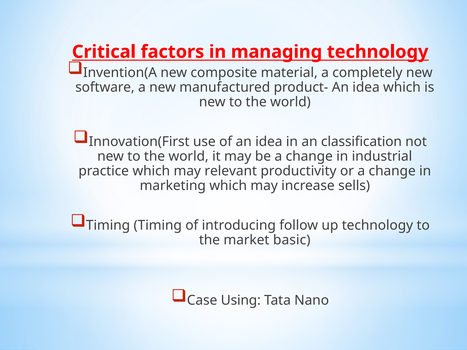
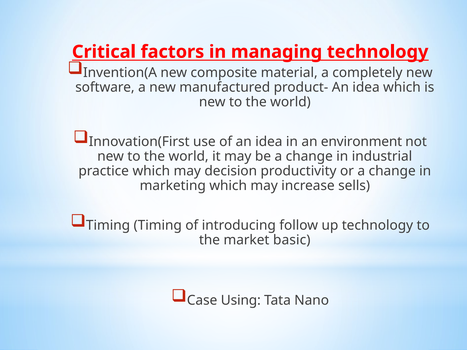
classification: classification -> environment (362, 142)
relevant: relevant -> decision (231, 171)
